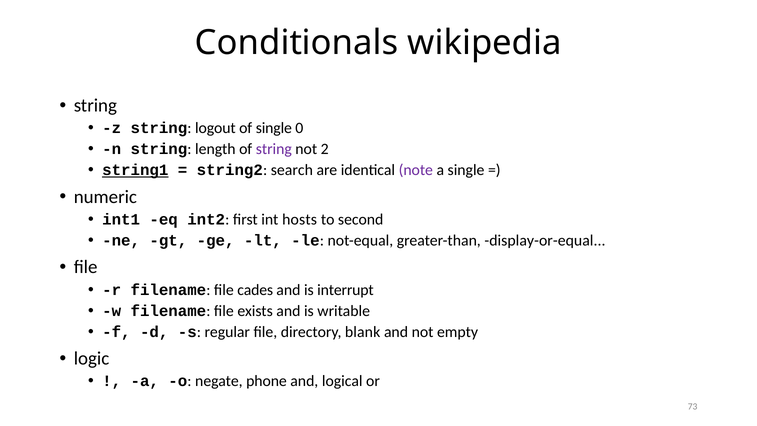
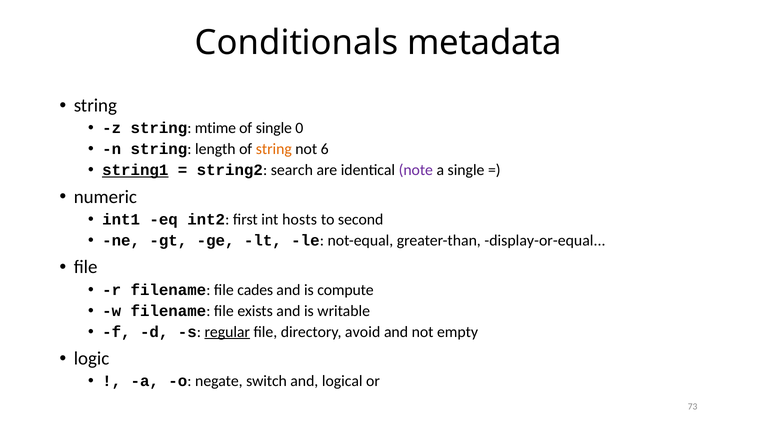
wikipedia: wikipedia -> metadata (485, 43)
logout: logout -> mtime (215, 128)
string colour: purple -> orange (274, 149)
2: 2 -> 6 (325, 149)
interrupt: interrupt -> compute (345, 290)
regular underline: none -> present (227, 332)
blank: blank -> avoid (363, 332)
phone: phone -> switch (266, 381)
